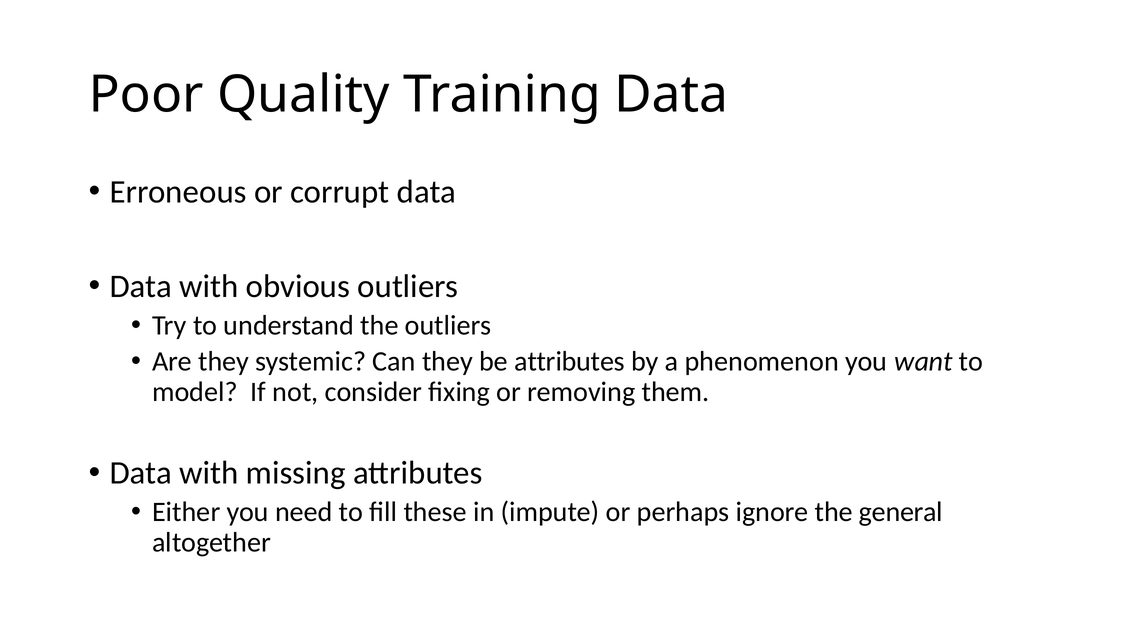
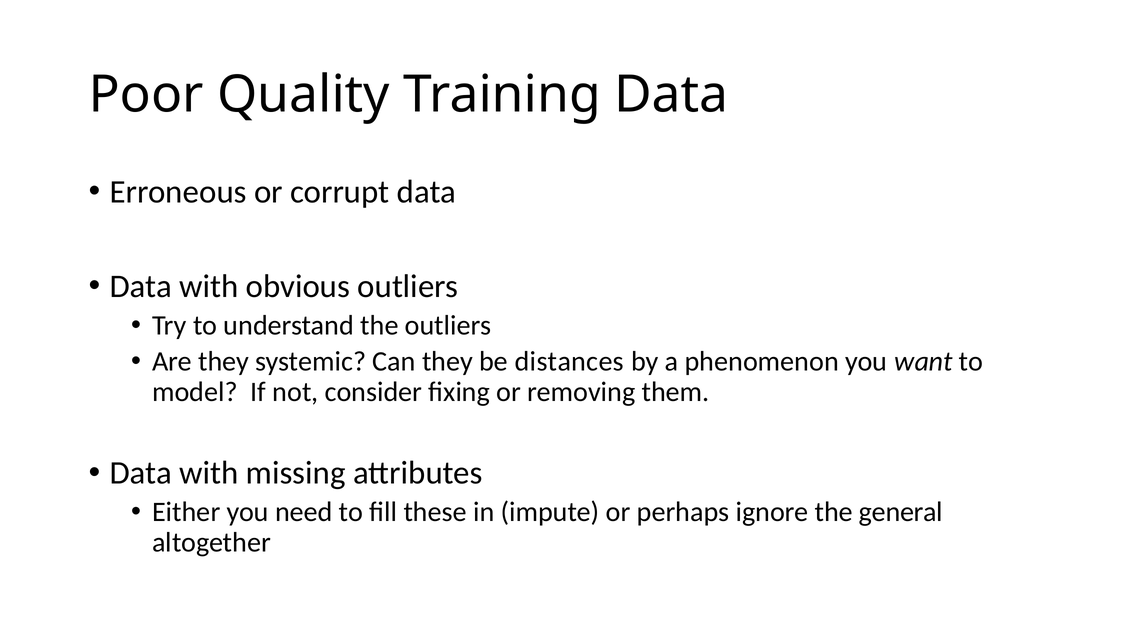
be attributes: attributes -> distances (569, 362)
